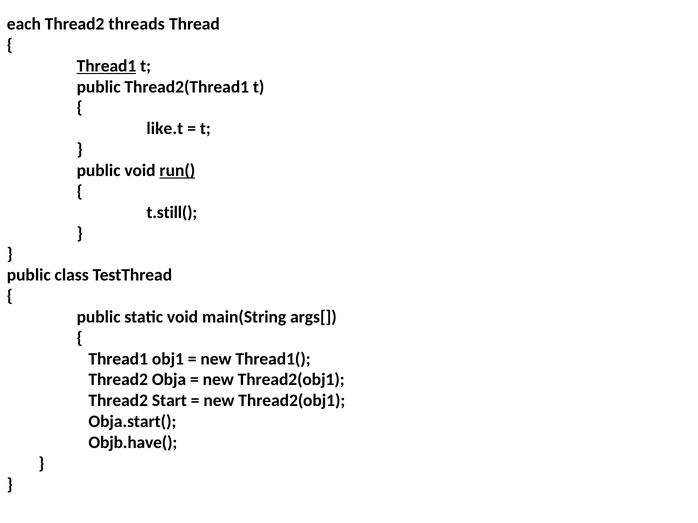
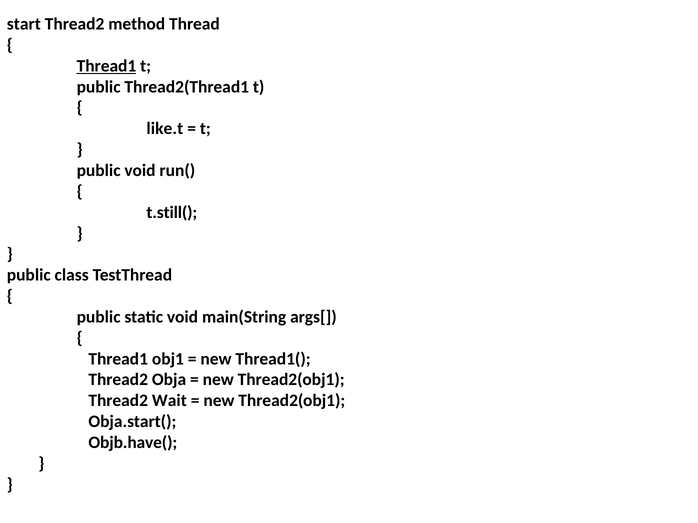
each: each -> start (24, 24)
threads: threads -> method (137, 24)
run( underline: present -> none (177, 171)
Start: Start -> Wait (169, 401)
